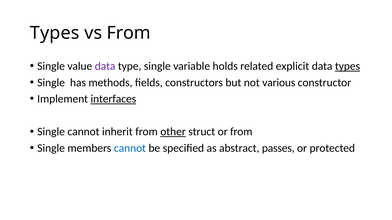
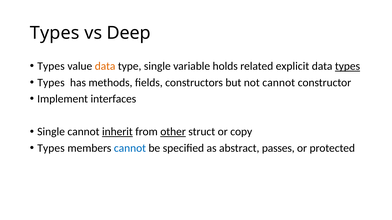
vs From: From -> Deep (129, 33)
Single: Single -> Types (51, 66)
data colour: purple -> orange (105, 66)
Single: Single -> Types (51, 83)
not various: various -> cannot (279, 83)
interfaces underline: present -> none (113, 99)
inherit underline: none -> present (117, 132)
or from: from -> copy (241, 132)
Single: Single -> Types (51, 148)
